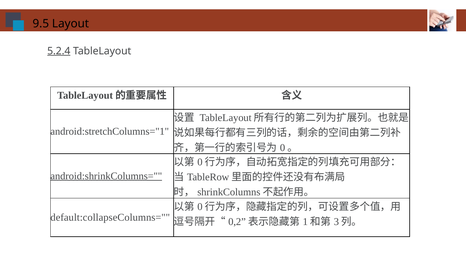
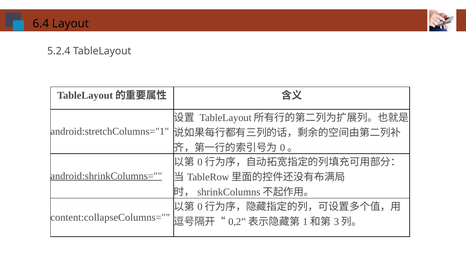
9.5: 9.5 -> 6.4 (41, 24)
5.2.4 underline: present -> none (59, 51)
default:collapseColumns=: default:collapseColumns= -> content:collapseColumns= (110, 218)
